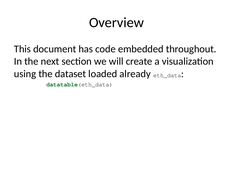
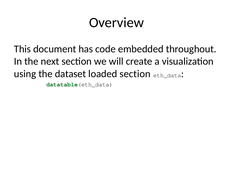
loaded already: already -> section (135, 74)
